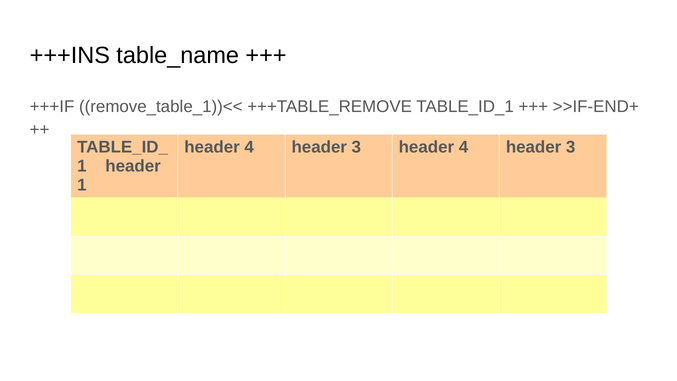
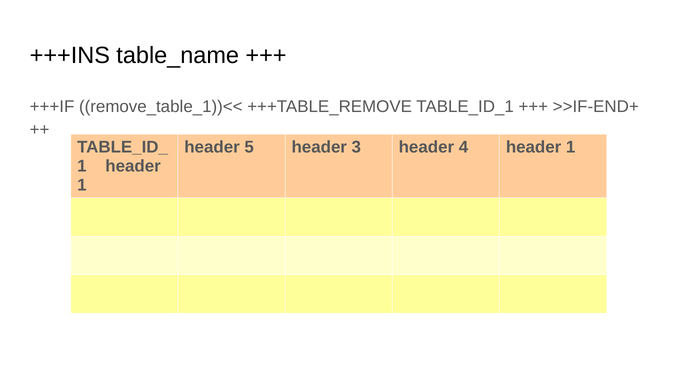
4: 4 -> 5 (249, 147)
3: 3 -> 1 (571, 147)
